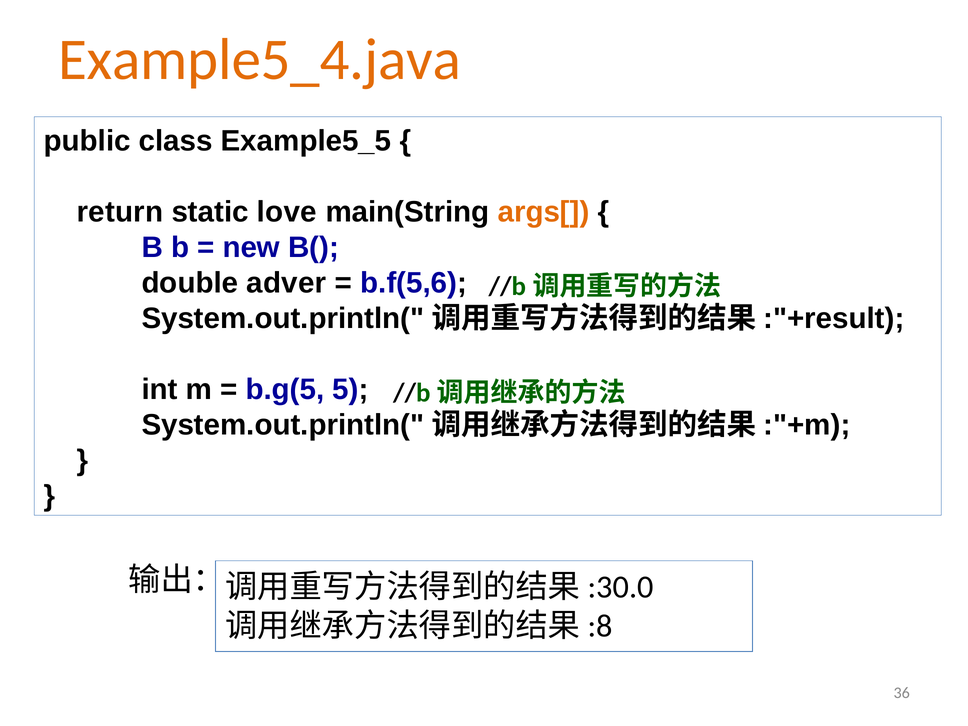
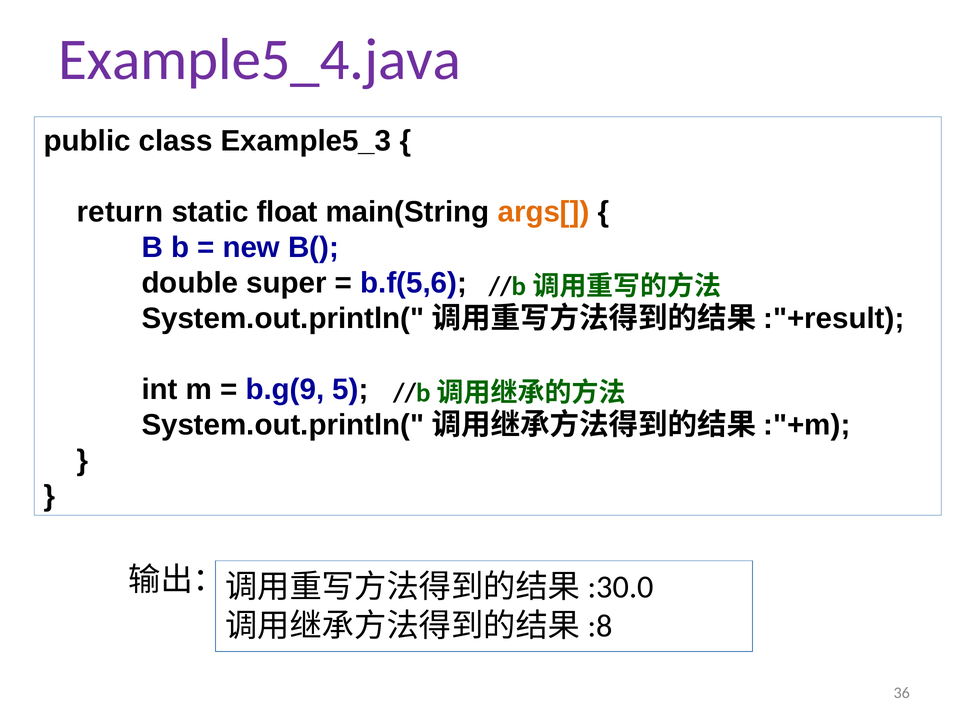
Example5_4.java colour: orange -> purple (260, 60)
Example5_5: Example5_5 -> Example5_3 (306, 141)
love: love -> float (287, 212)
adver: adver -> super (286, 283)
b.g(5: b.g(5 -> b.g(9 (285, 390)
